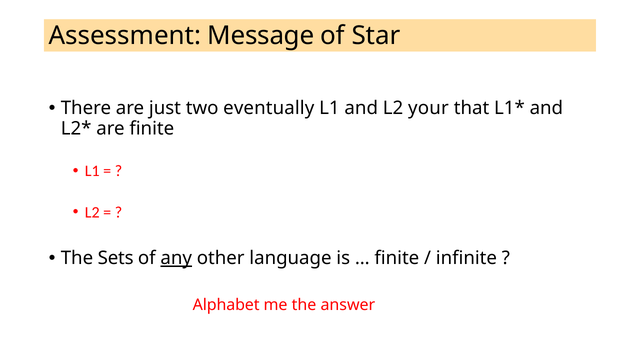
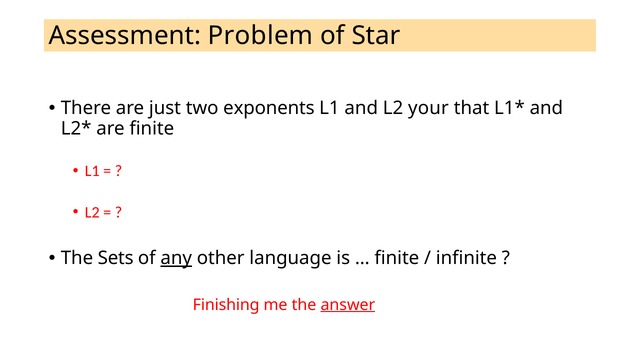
Message: Message -> Problem (261, 35)
eventually: eventually -> exponents (269, 108)
Alphabet: Alphabet -> Finishing (226, 305)
answer underline: none -> present (348, 305)
